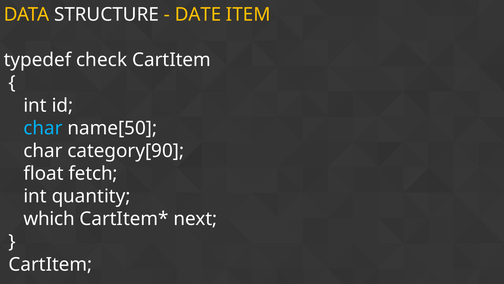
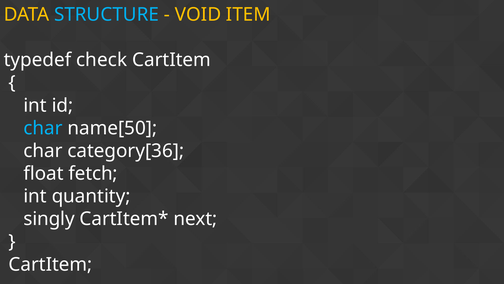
STRUCTURE colour: white -> light blue (106, 15)
DATE: DATE -> VOID (198, 15)
category[90: category[90 -> category[36 (126, 151)
which: which -> singly (49, 219)
